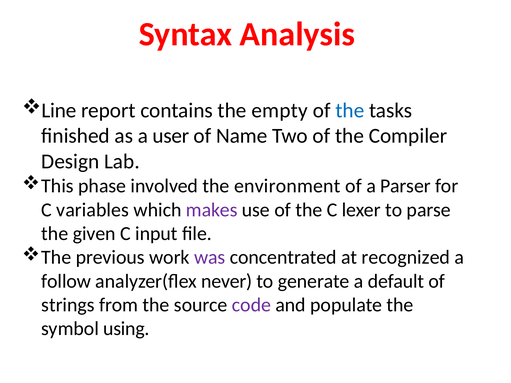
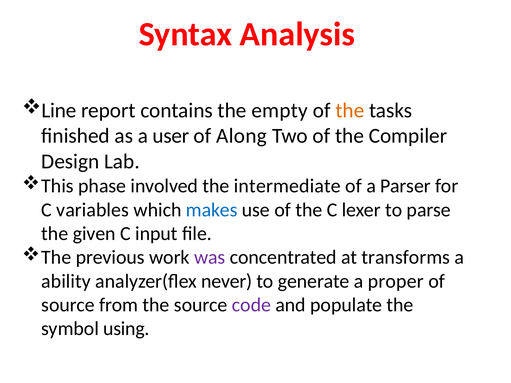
the colour: blue -> orange (350, 110)
Name: Name -> Along (242, 136)
environment: environment -> intermediate (287, 186)
makes colour: purple -> blue (212, 210)
recognized: recognized -> transforms (406, 258)
follow: follow -> ability (66, 281)
default: default -> proper (396, 281)
strings: strings -> source (68, 305)
